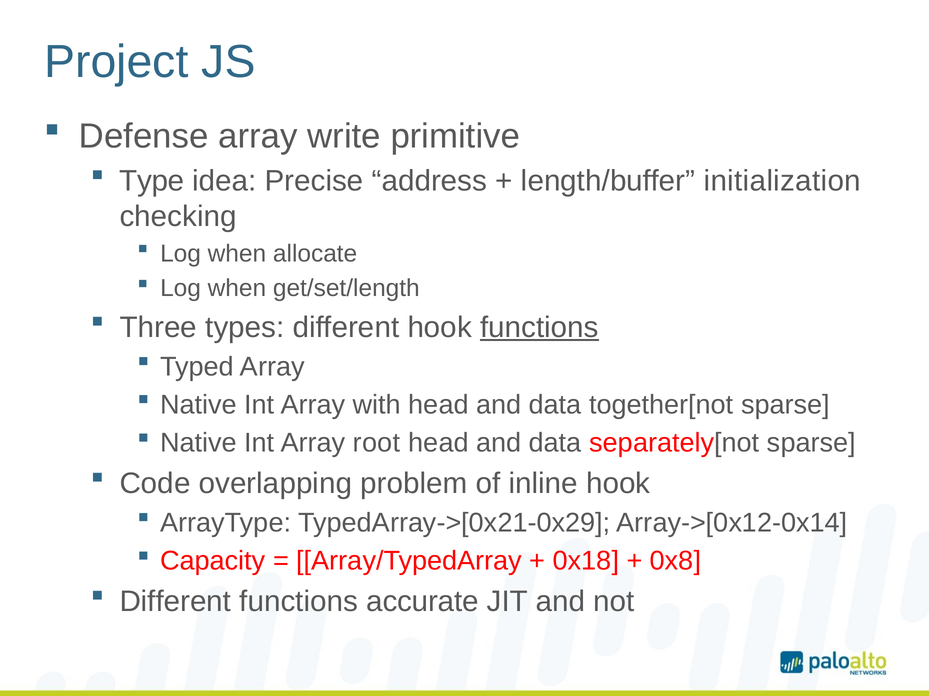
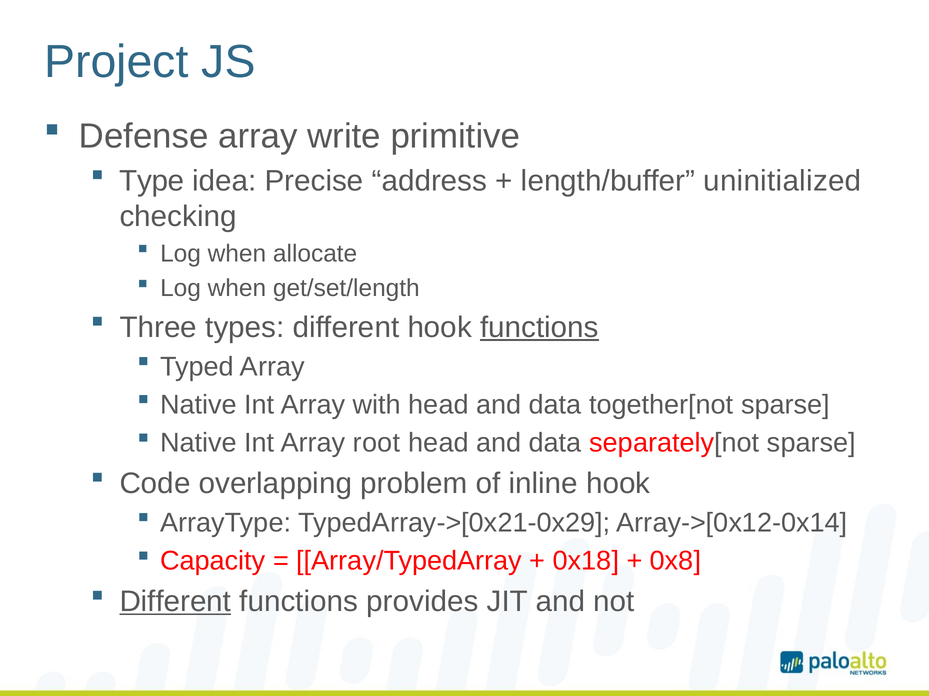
initialization: initialization -> uninitialized (782, 181)
Different underline: none -> present (175, 602)
accurate: accurate -> provides (422, 602)
